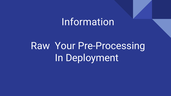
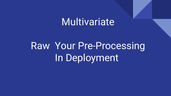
Information: Information -> Multivariate (88, 22)
